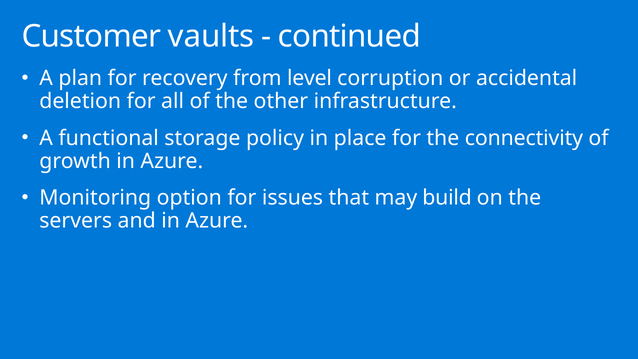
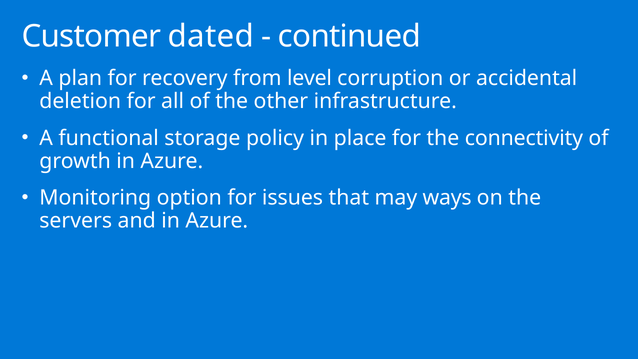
vaults: vaults -> dated (211, 37)
build: build -> ways (447, 198)
